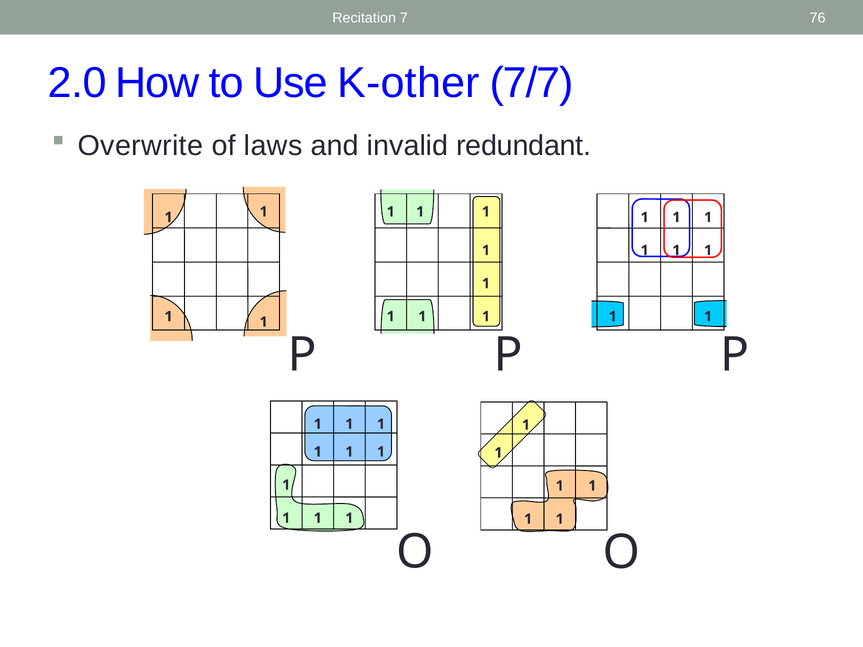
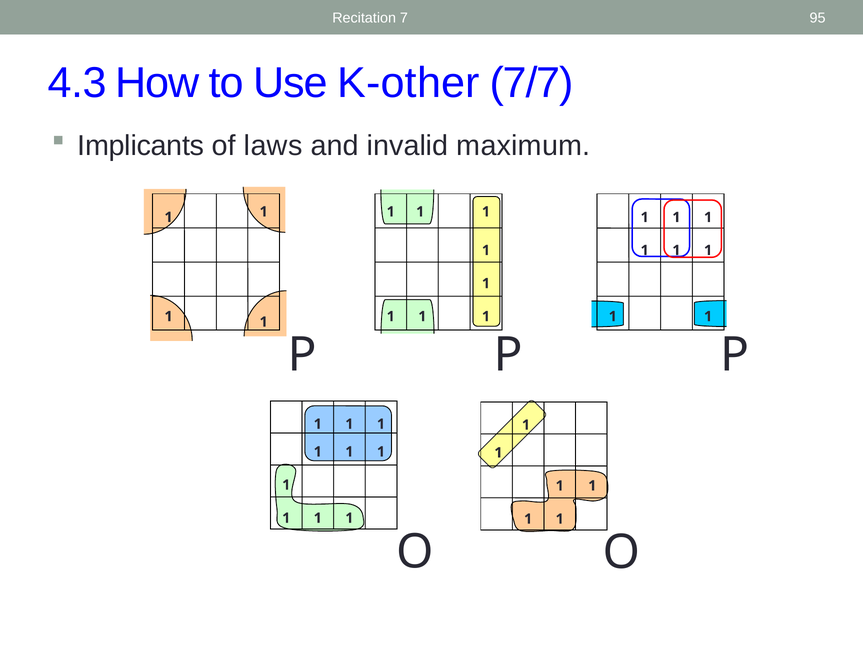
76: 76 -> 95 (818, 18)
2.0: 2.0 -> 4.3 (77, 83)
Overwrite: Overwrite -> Implicants (141, 146)
redundant: redundant -> maximum (523, 146)
